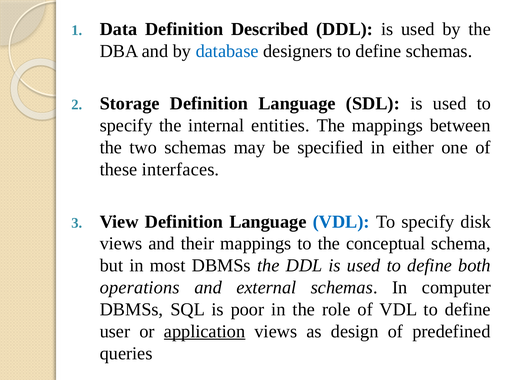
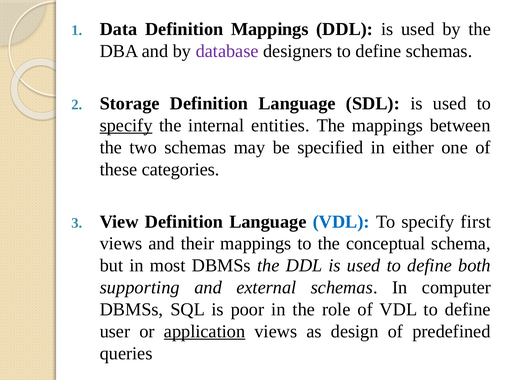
Definition Described: Described -> Mappings (270, 29)
database colour: blue -> purple (227, 51)
specify underline: none -> present (126, 125)
interfaces: interfaces -> categories (181, 169)
disk: disk -> first (476, 221)
operations: operations -> supporting (140, 287)
